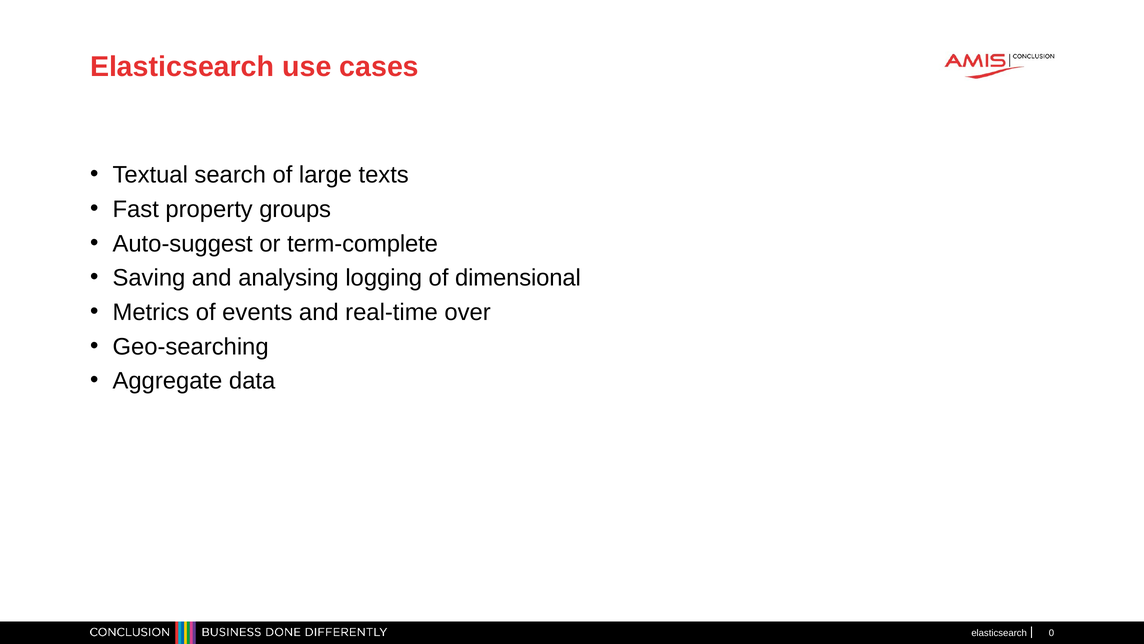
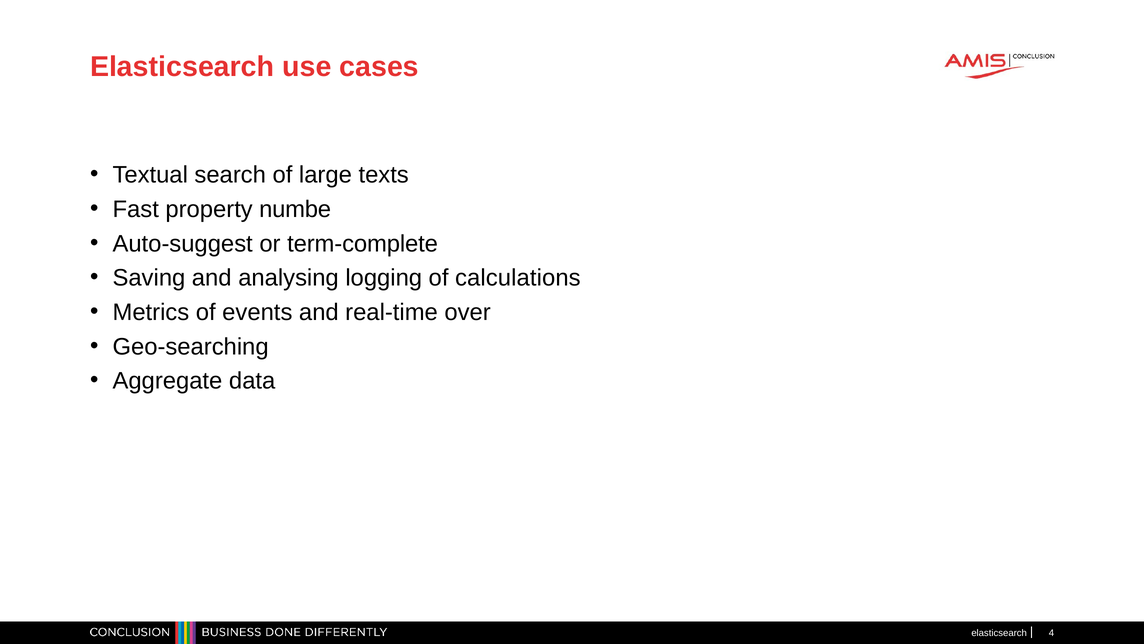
groups: groups -> numbe (295, 209)
dimensional: dimensional -> calculations (518, 278)
0: 0 -> 4 (1051, 632)
